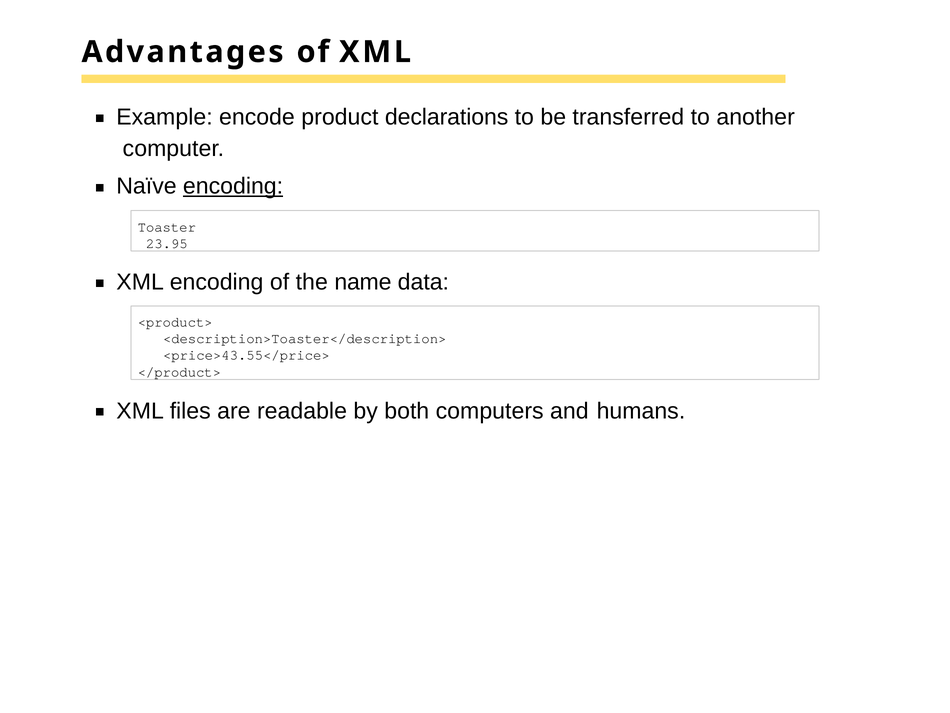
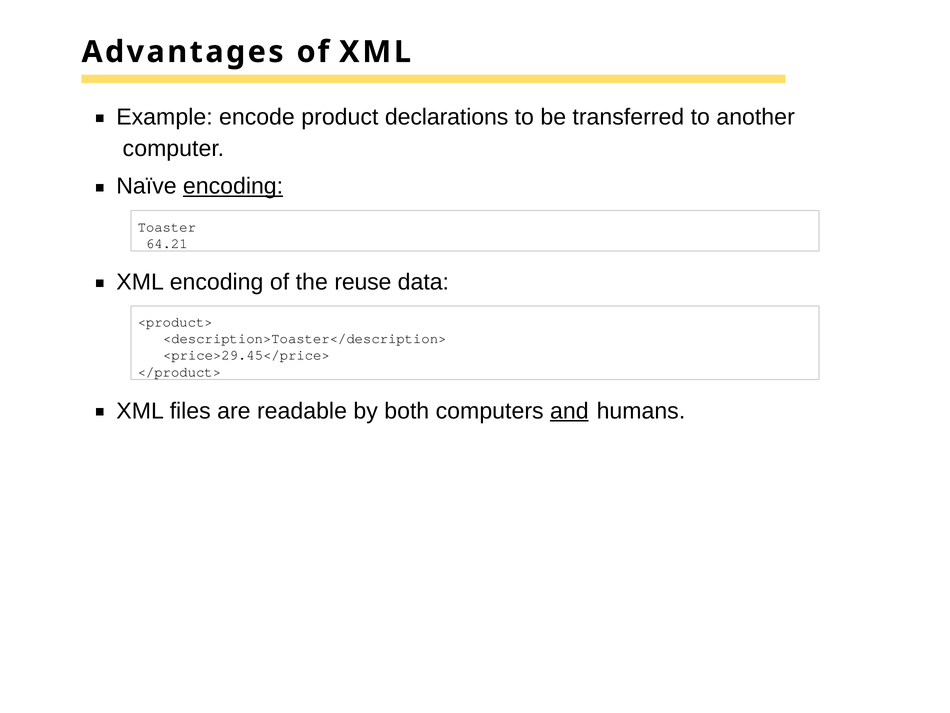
23.95: 23.95 -> 64.21 (167, 244)
name: name -> reuse (363, 282)
<price>43.55</price>: <price>43.55</price> -> <price>29.45</price> (246, 355)
and underline: none -> present (569, 411)
